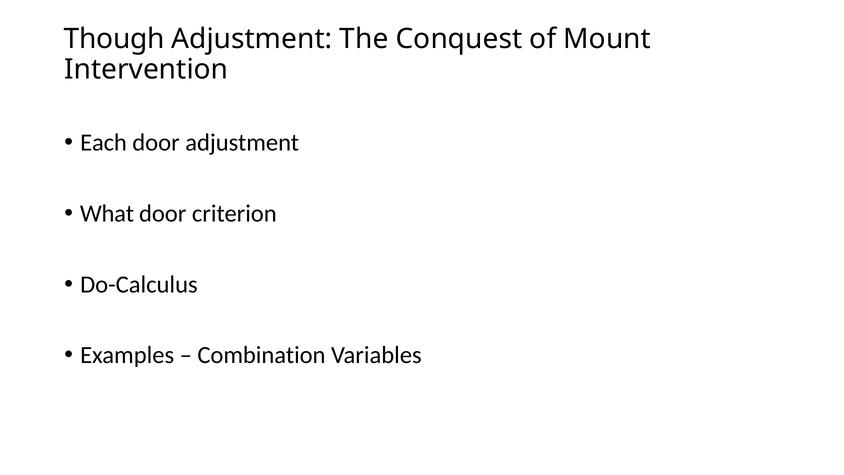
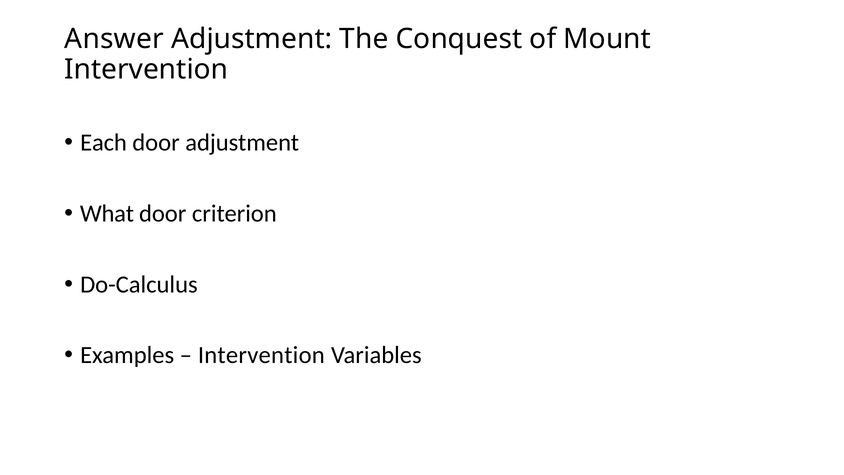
Though: Though -> Answer (114, 39)
Combination: Combination -> Intervention (261, 355)
